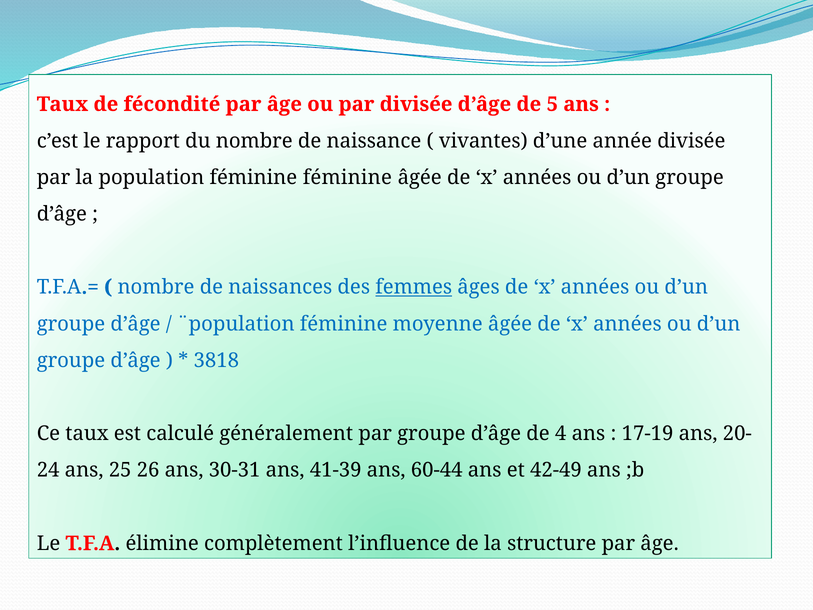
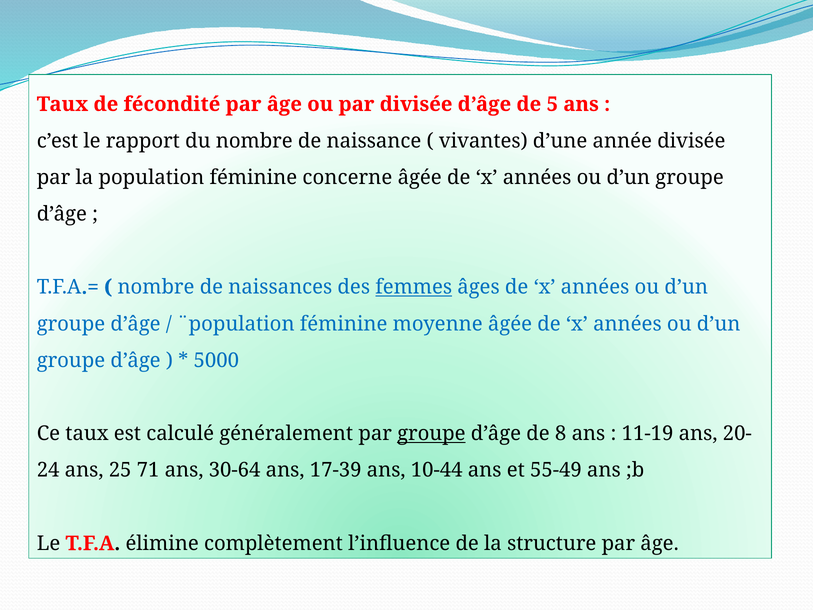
féminine féminine: féminine -> concerne (347, 177)
3818: 3818 -> 5000 (216, 360)
groupe underline: none -> present (431, 433)
4: 4 -> 8 (561, 433)
17-19: 17-19 -> 11-19 (648, 433)
26: 26 -> 71 (148, 470)
30-31: 30-31 -> 30-64 (235, 470)
41-39: 41-39 -> 17-39 (336, 470)
60-44: 60-44 -> 10-44 (437, 470)
42-49: 42-49 -> 55-49 (556, 470)
